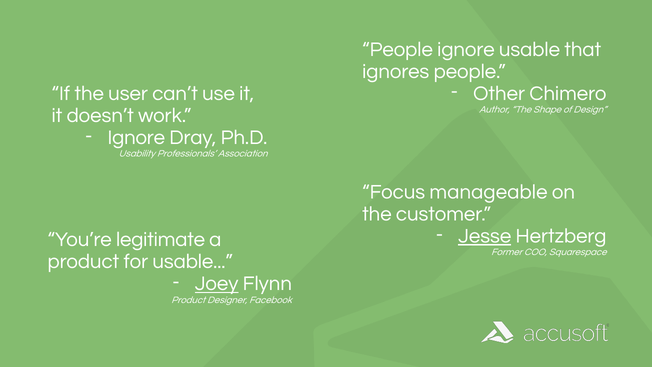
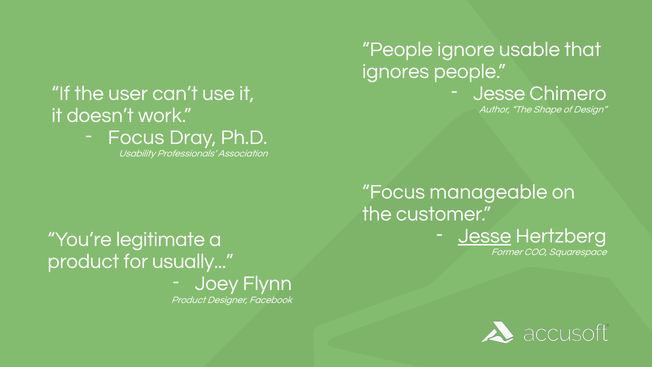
Other: Other -> Jesse (499, 93)
Ignore: Ignore -> Focus (136, 137)
for usable: usable -> usually (193, 262)
Joey underline: present -> none (217, 284)
